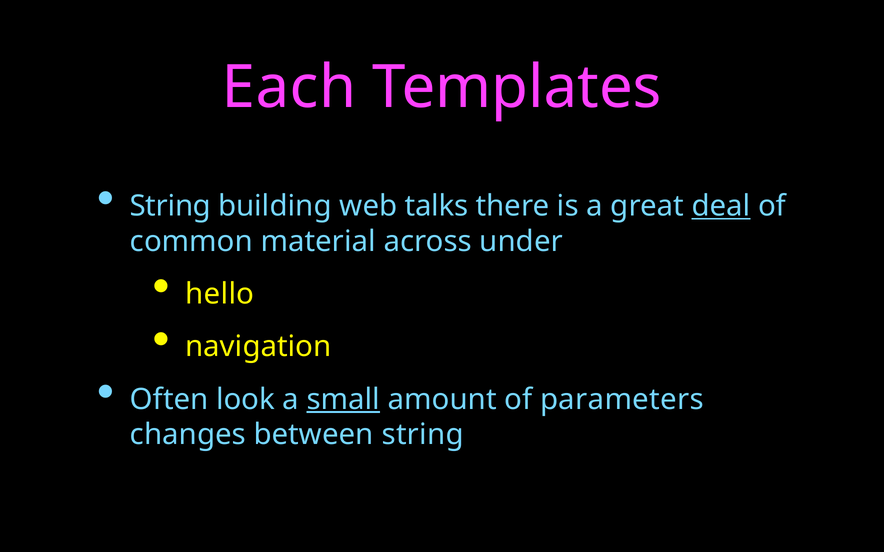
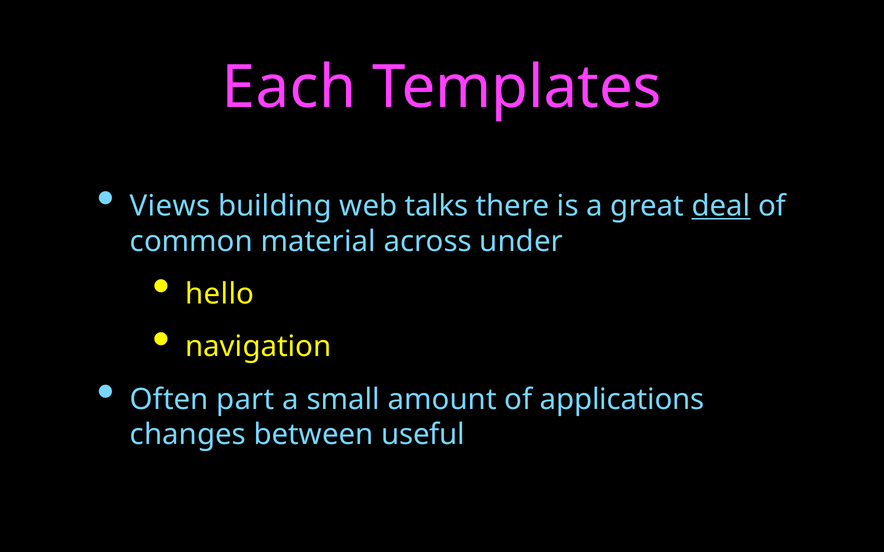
String: String -> Views (170, 206)
look: look -> part (245, 400)
small underline: present -> none (343, 400)
parameters: parameters -> applications (622, 400)
between string: string -> useful (423, 435)
